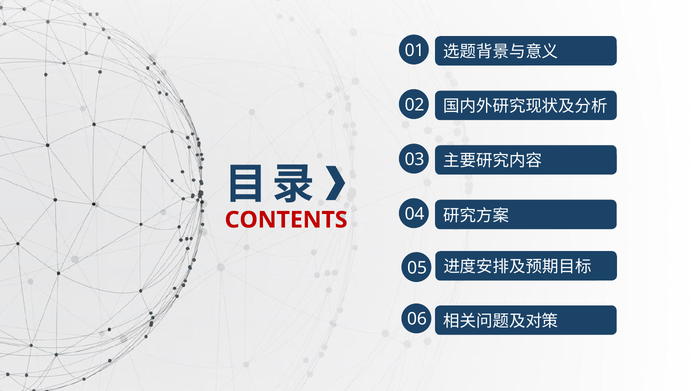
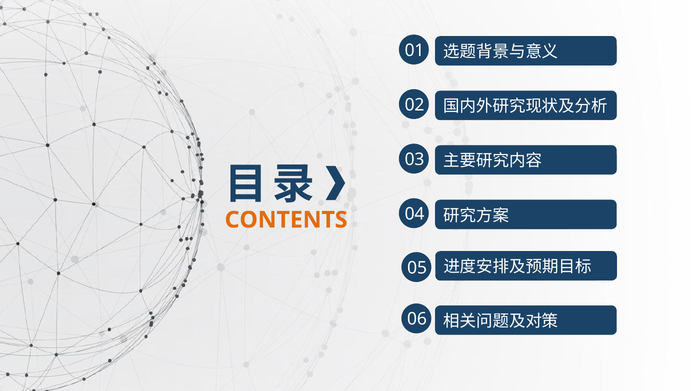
CONTENTS colour: red -> orange (286, 220)
